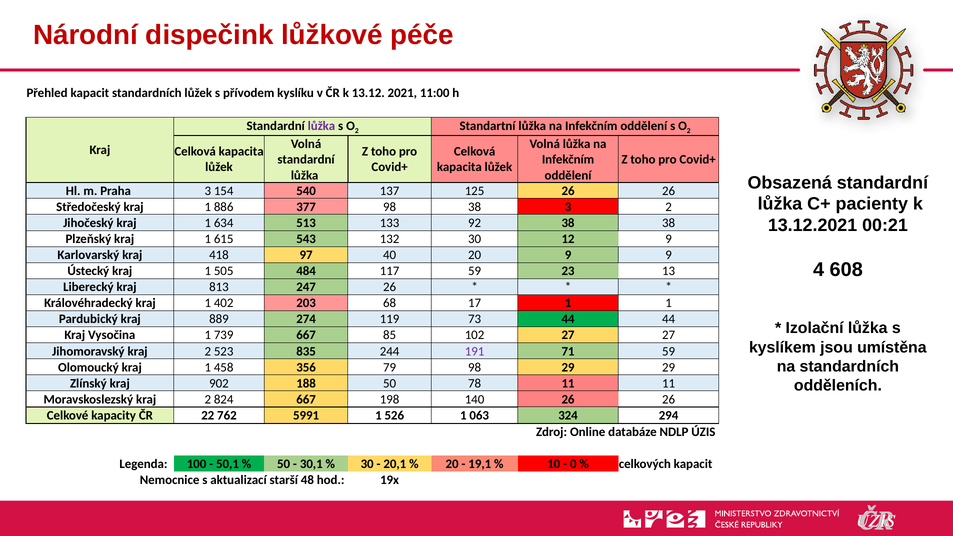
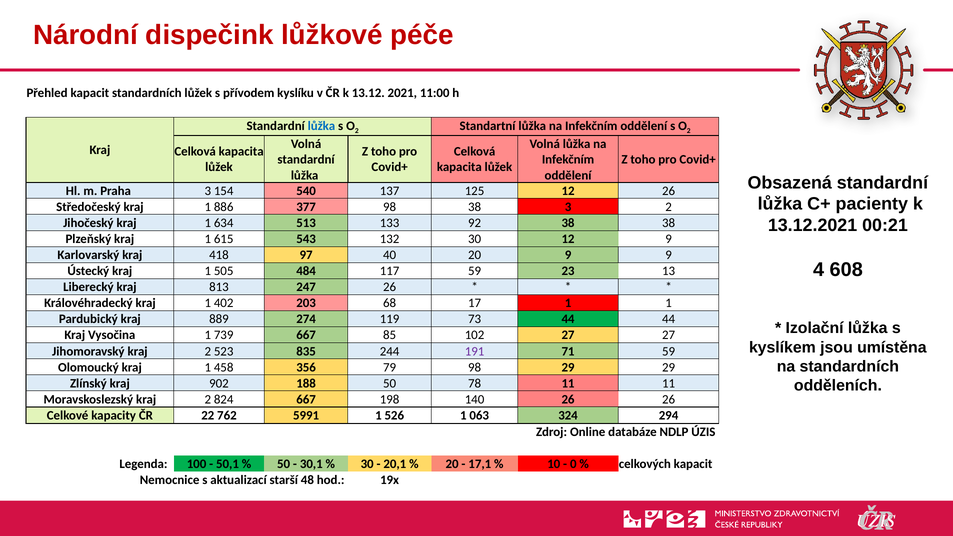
lůžka colour: purple -> blue (321, 126)
125 26: 26 -> 12 (568, 191)
19,1: 19,1 -> 17,1 (480, 464)
